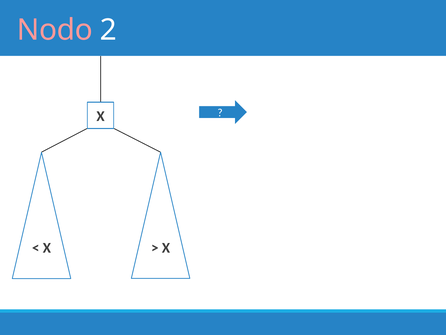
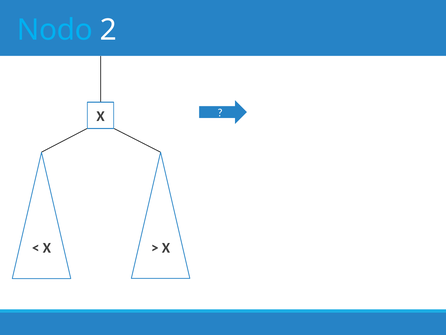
Nodo colour: pink -> light blue (55, 30)
